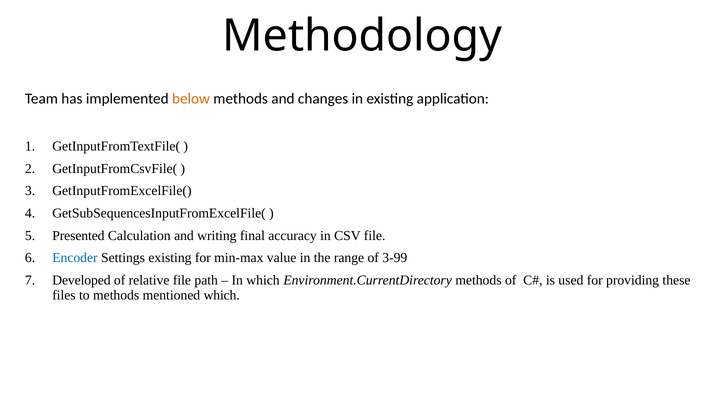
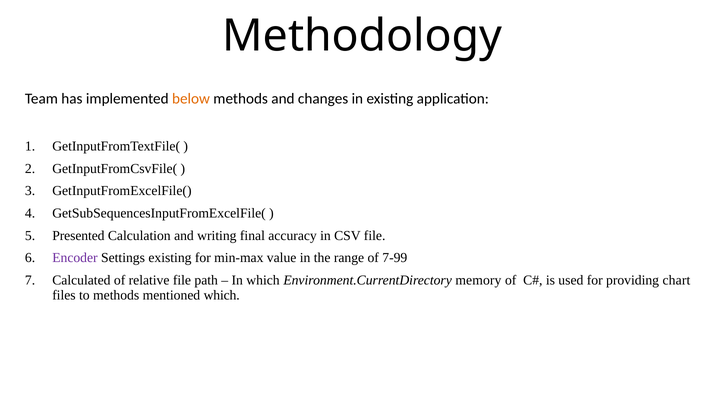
Encoder colour: blue -> purple (75, 258)
3-99: 3-99 -> 7-99 (395, 258)
Developed: Developed -> Calculated (81, 280)
Environment.CurrentDirectory methods: methods -> memory (478, 280)
these: these -> chart (676, 280)
